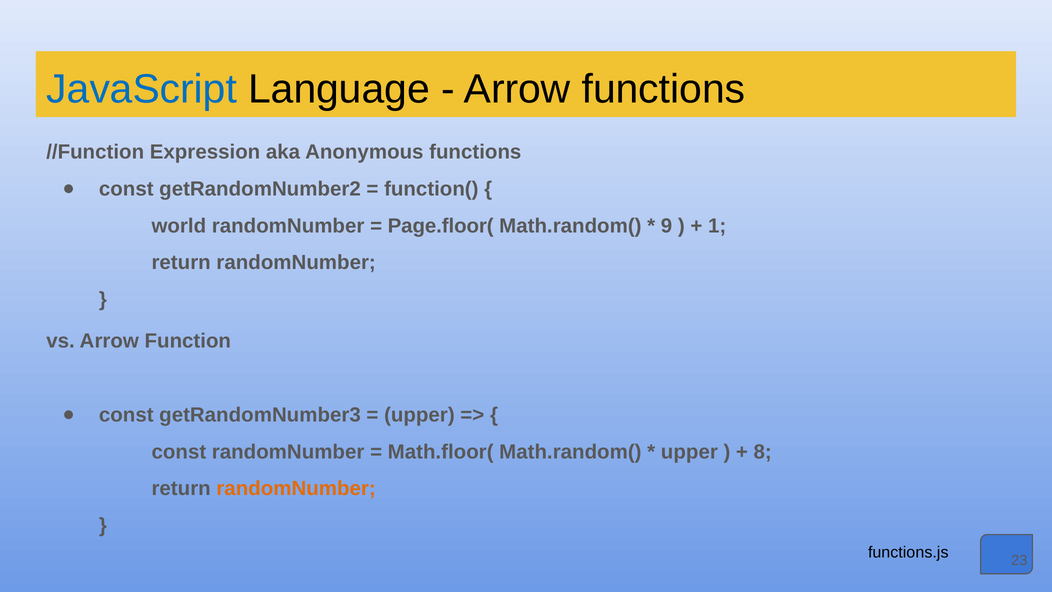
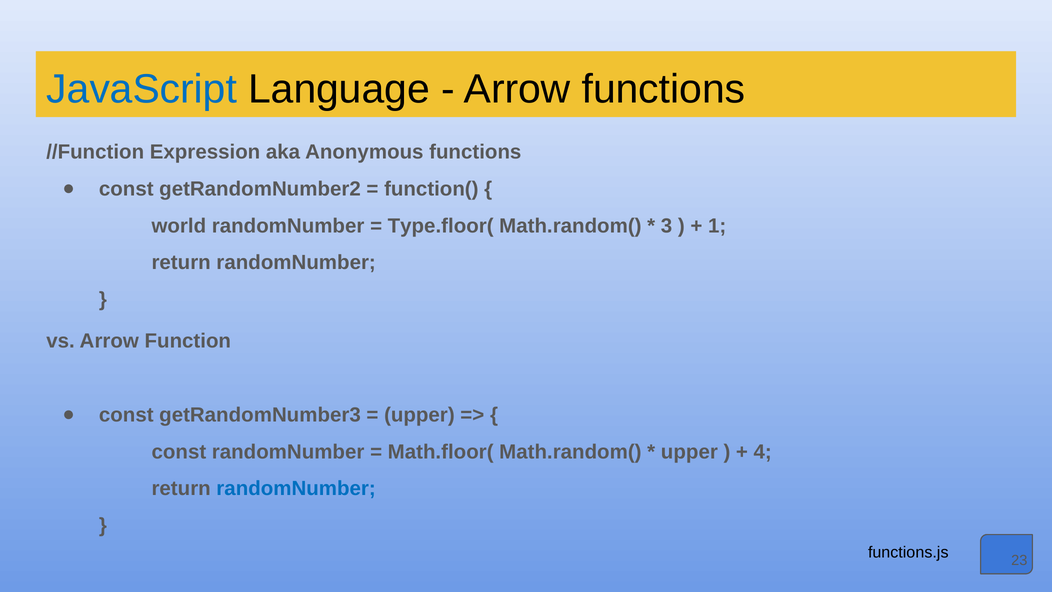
Page.floor(: Page.floor( -> Type.floor( (441, 226)
9: 9 -> 3 (667, 226)
8: 8 -> 4 (763, 452)
randomNumber colour: orange -> blue (296, 488)
